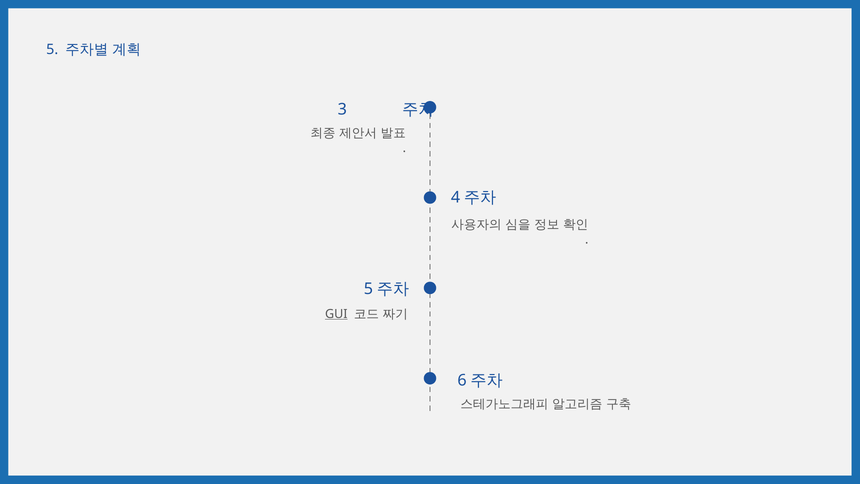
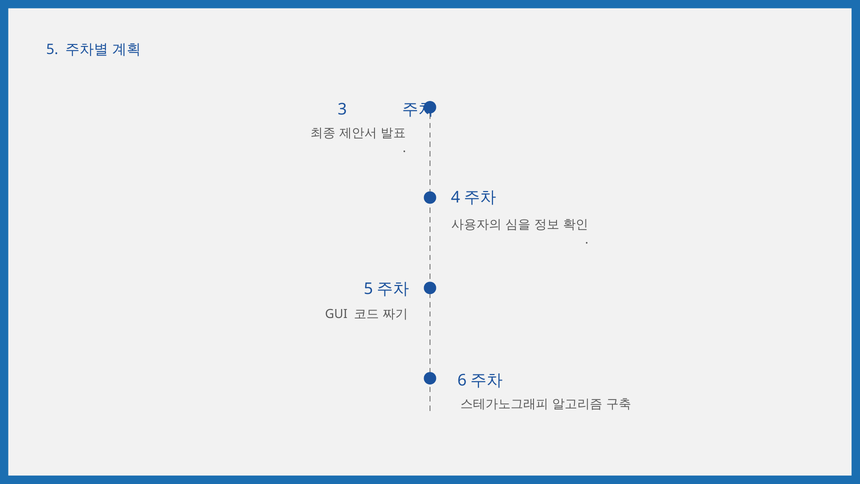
GUI underline: present -> none (336, 314)
